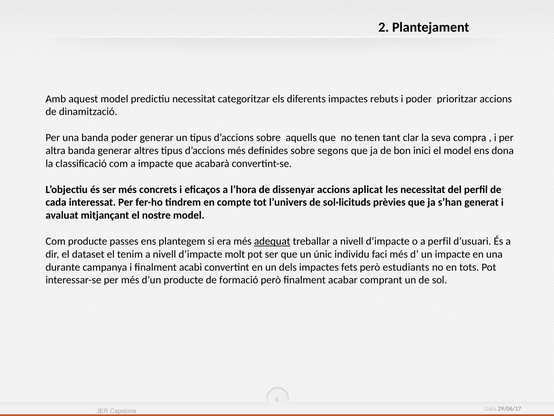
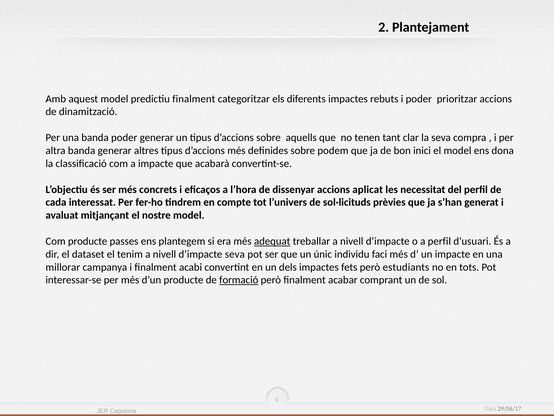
predictiu necessitat: necessitat -> finalment (194, 99)
segons: segons -> podem (333, 150)
d’impacte molt: molt -> seva (235, 254)
durante: durante -> millorar (63, 267)
formació underline: none -> present (239, 280)
